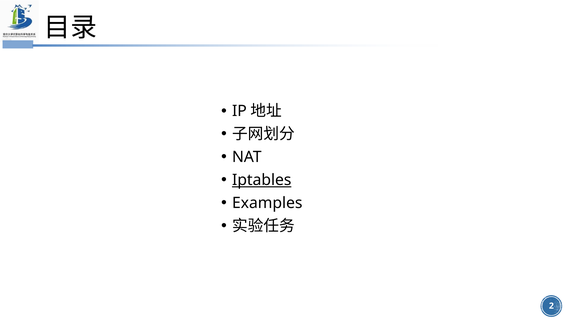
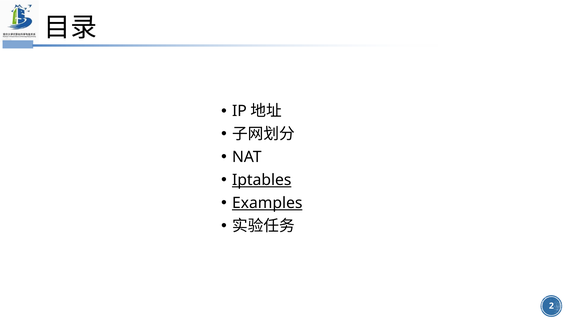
Examples underline: none -> present (267, 203)
